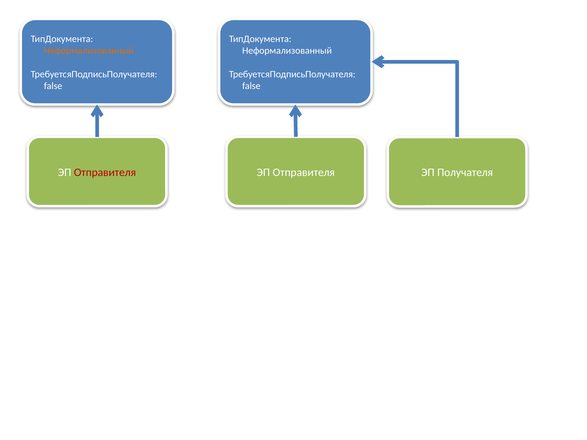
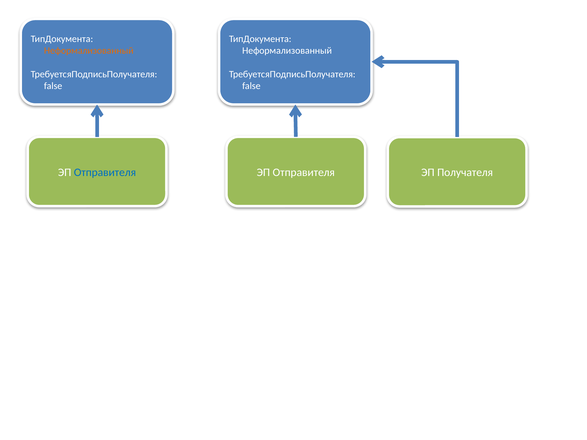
Отправителя colour: red -> blue (105, 172)
